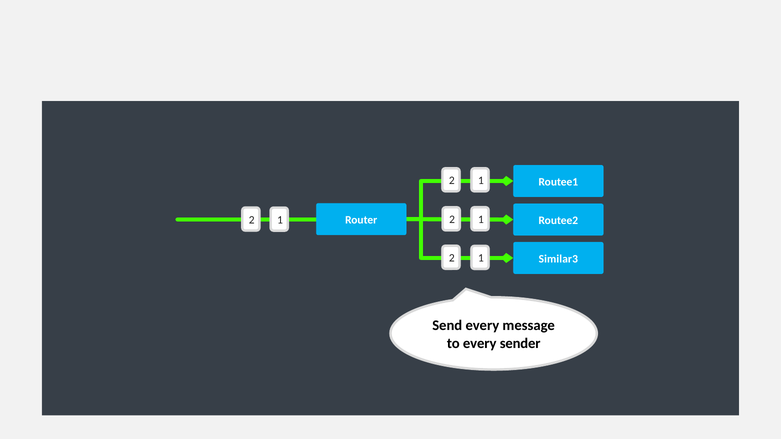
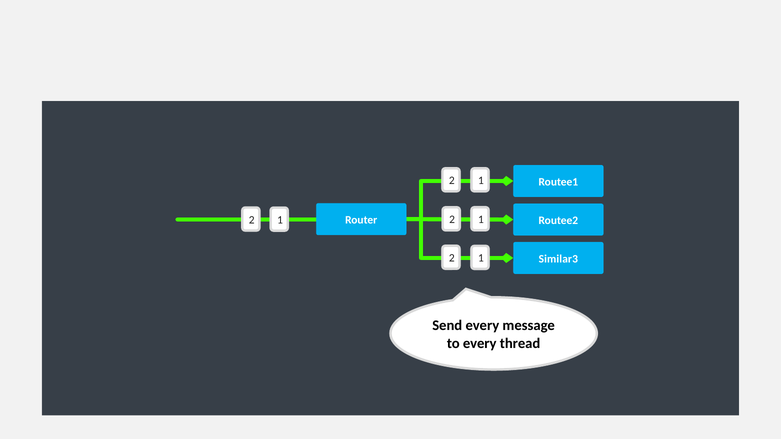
sender: sender -> thread (520, 343)
